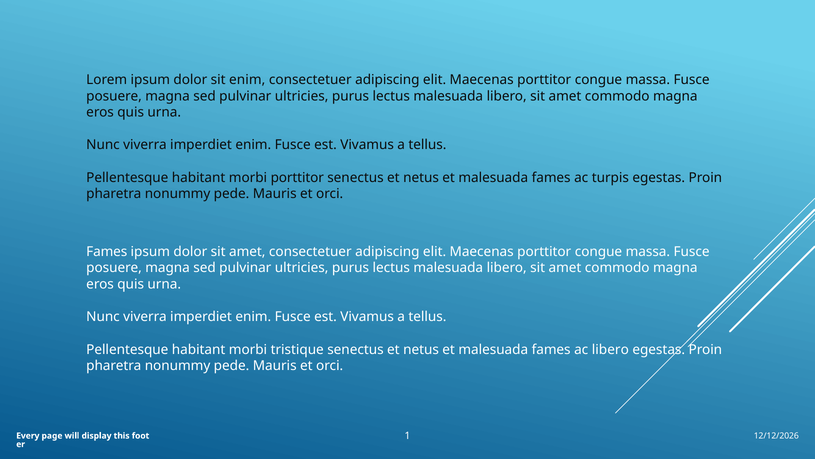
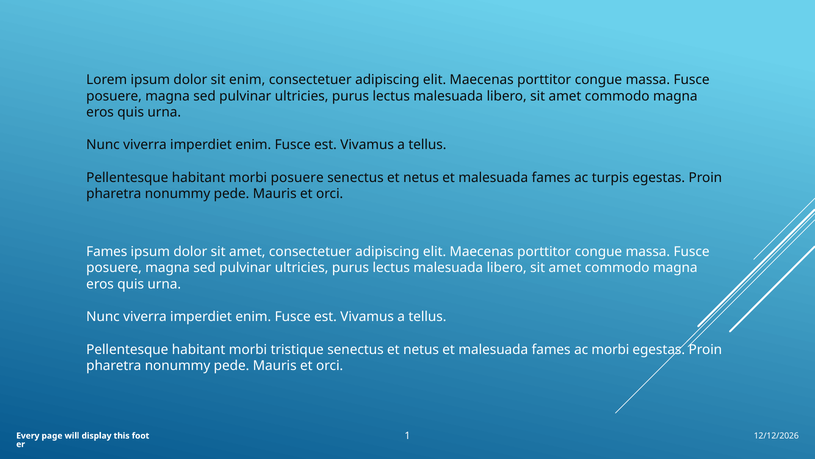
morbi porttitor: porttitor -> posuere (297, 177)
ac libero: libero -> morbi (610, 349)
